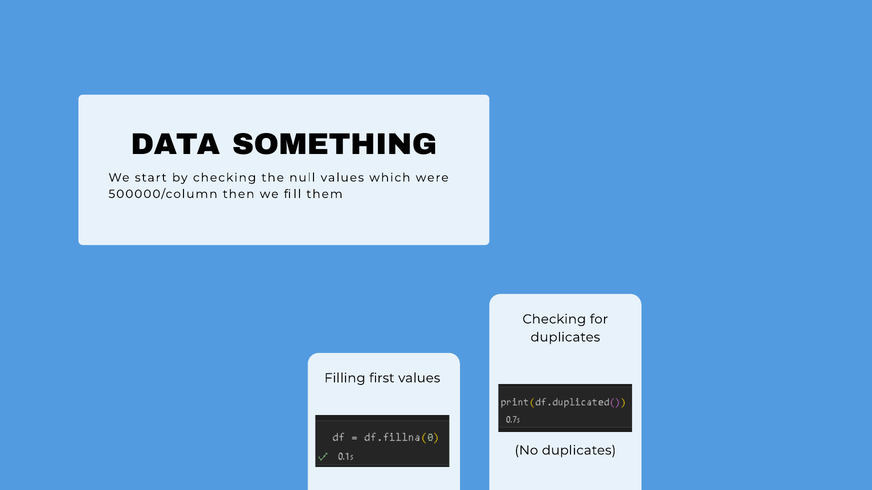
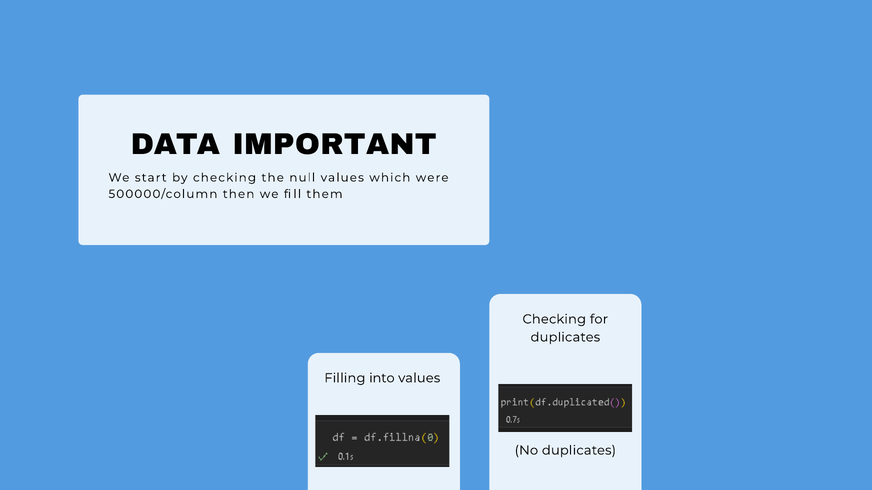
SOMETHING: SOMETHING -> IMPORTANT (334, 145)
first: first -> into (382, 378)
